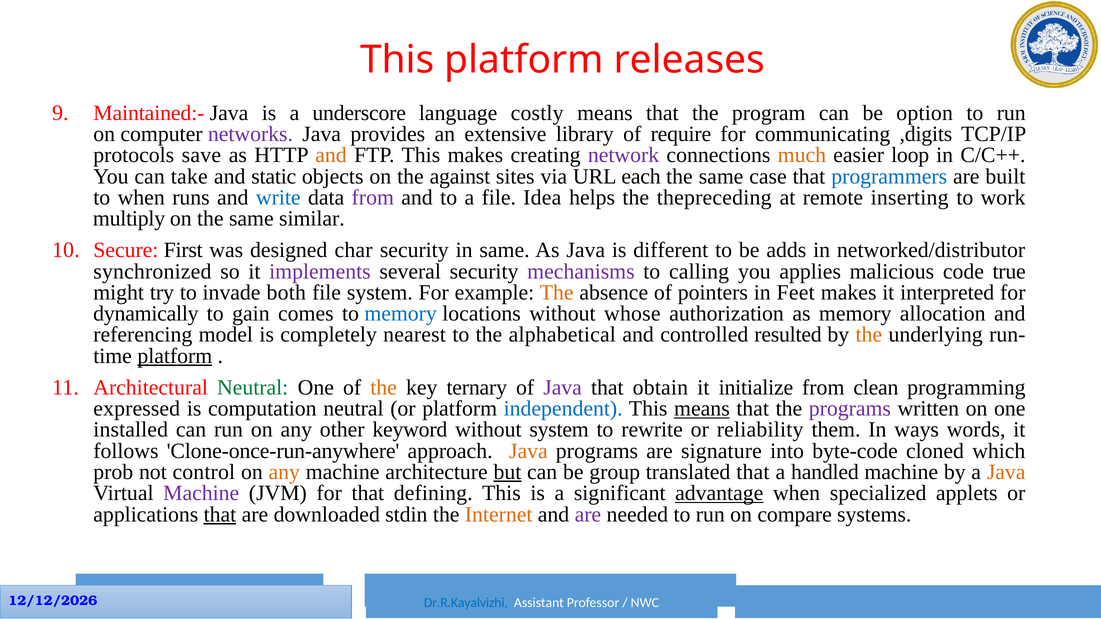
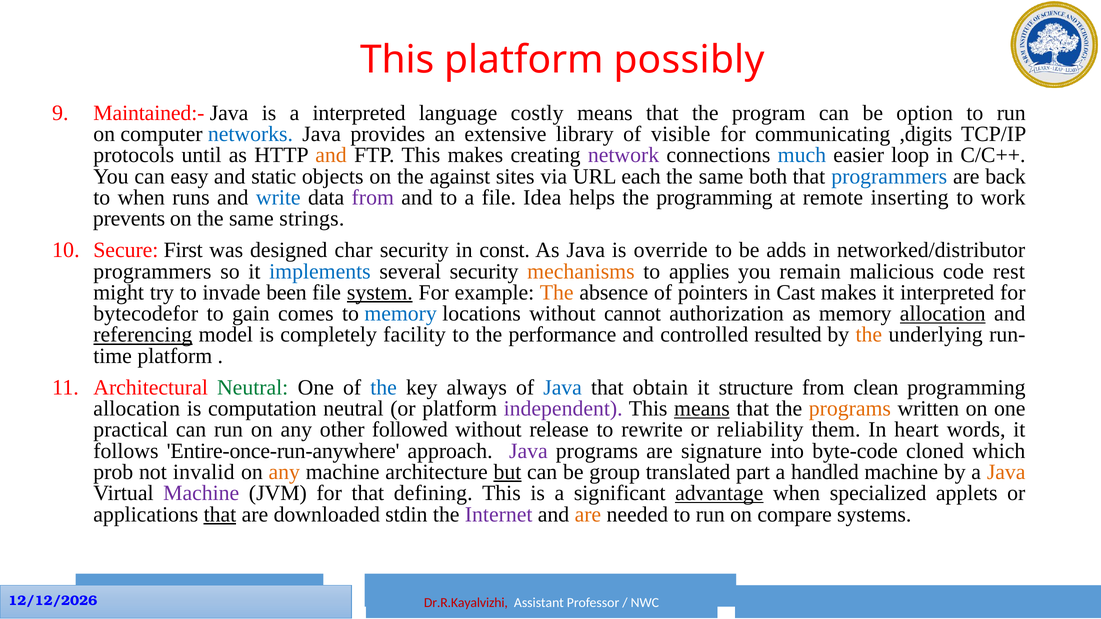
releases: releases -> possibly (689, 60)
a underscore: underscore -> interpreted (359, 113)
networks colour: purple -> blue (250, 134)
require: require -> visible (681, 134)
save: save -> until (202, 155)
much colour: orange -> blue (802, 155)
take: take -> easy (189, 177)
case: case -> both (768, 177)
built: built -> back (1005, 177)
the thepreceding: thepreceding -> programming (714, 198)
multiply: multiply -> prevents (129, 219)
similar: similar -> strings (312, 219)
in same: same -> const (505, 250)
different: different -> override (671, 250)
synchronized: synchronized -> programmers (152, 271)
implements colour: purple -> blue (320, 271)
mechanisms colour: purple -> orange (581, 271)
calling: calling -> applies (699, 271)
applies: applies -> remain (810, 271)
true: true -> rest (1009, 271)
both: both -> been (286, 293)
system underline: none -> present (380, 293)
Feet: Feet -> Cast (796, 293)
dynamically: dynamically -> bytecodefor (146, 314)
whose: whose -> cannot (633, 314)
allocation underline: none -> present (943, 314)
referencing underline: none -> present (143, 335)
nearest: nearest -> facility (415, 335)
alphabetical: alphabetical -> performance (562, 335)
platform underline: present -> none (175, 356)
the colour: orange -> blue (384, 388)
ternary: ternary -> always (477, 388)
Java colour: purple -> blue (563, 388)
initialize: initialize -> structure (756, 388)
expressed: expressed -> allocation (137, 409)
independent colour: blue -> purple (563, 409)
programs colour: purple -> orange (850, 409)
installed: installed -> practical (131, 430)
keyword: keyword -> followed (410, 430)
without system: system -> release (559, 430)
ways: ways -> heart (917, 430)
Clone-once-run-anywhere: Clone-once-run-anywhere -> Entire-once-run-anywhere (283, 451)
Java colour: orange -> purple (528, 451)
control: control -> invalid (204, 472)
translated that: that -> part (753, 472)
Internet colour: orange -> purple (499, 515)
are colour: purple -> orange (588, 515)
Dr.R.Kayalvizhi colour: blue -> red (466, 603)
